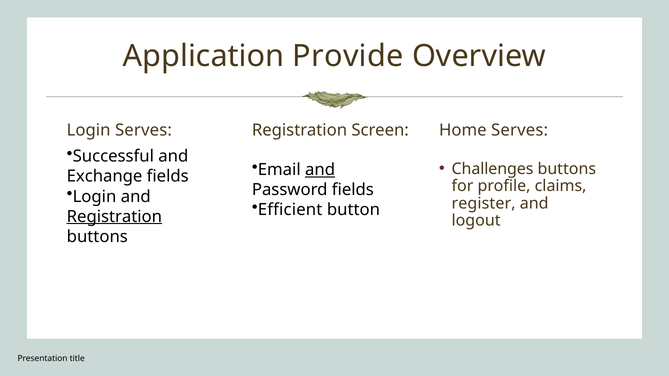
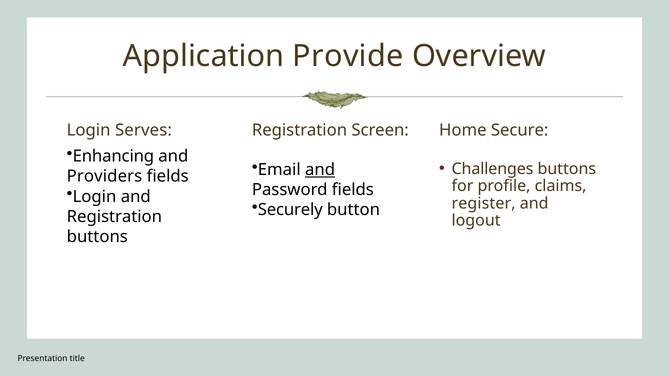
Home Serves: Serves -> Secure (520, 130)
Successful: Successful -> Enhancing (113, 157)
Exchange: Exchange -> Providers (104, 177)
Efficient: Efficient -> Securely (290, 210)
Registration underline: present -> none (114, 217)
